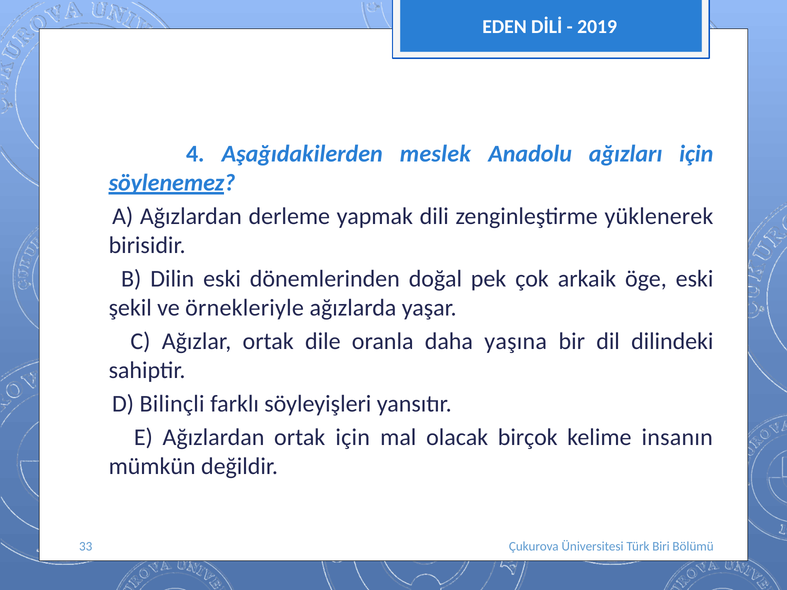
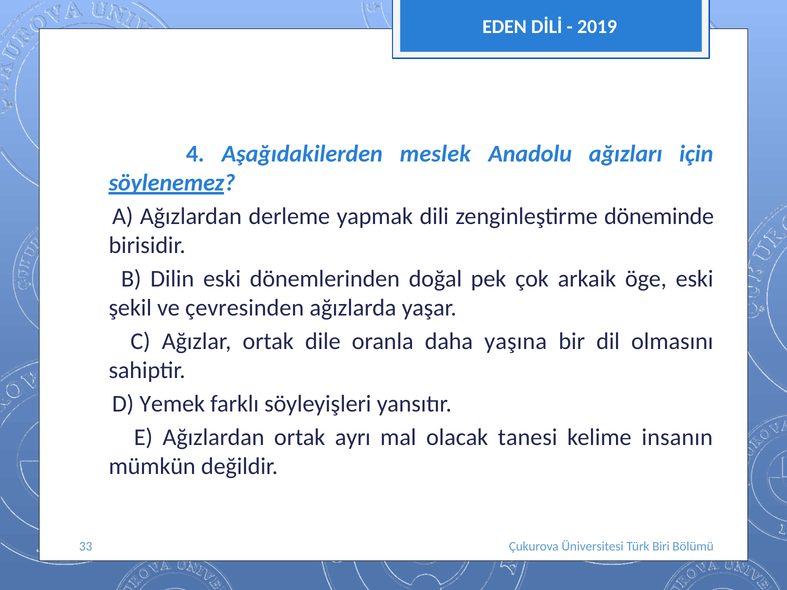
yüklenerek: yüklenerek -> döneminde (659, 217)
örnekleriyle: örnekleriyle -> çevresinden (245, 308)
dilindeki: dilindeki -> olmasını (672, 342)
Bilinçli: Bilinçli -> Yemek (172, 404)
ortak için: için -> ayrı (353, 438)
birçok: birçok -> tanesi (528, 438)
